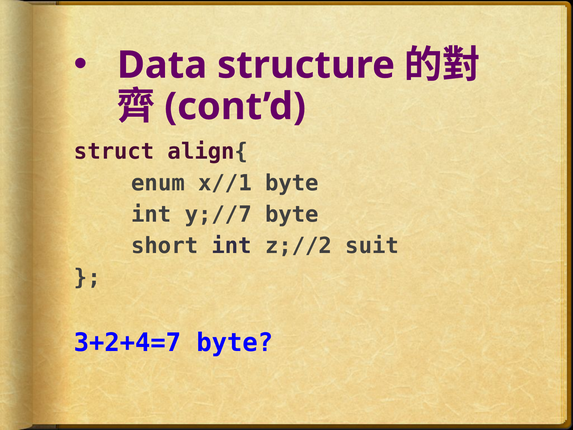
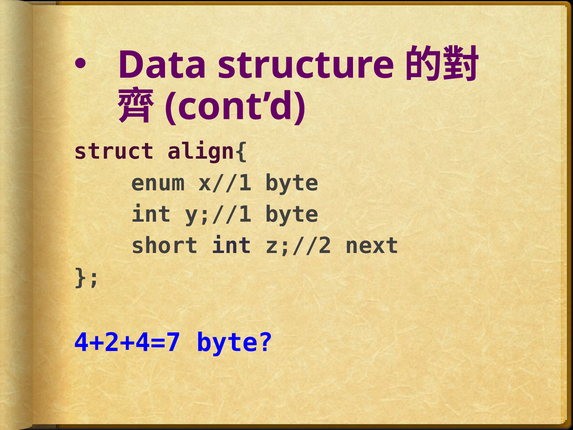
y;//7: y;//7 -> y;//1 (218, 214)
suit: suit -> next (372, 246)
3+2+4=7: 3+2+4=7 -> 4+2+4=7 (128, 342)
